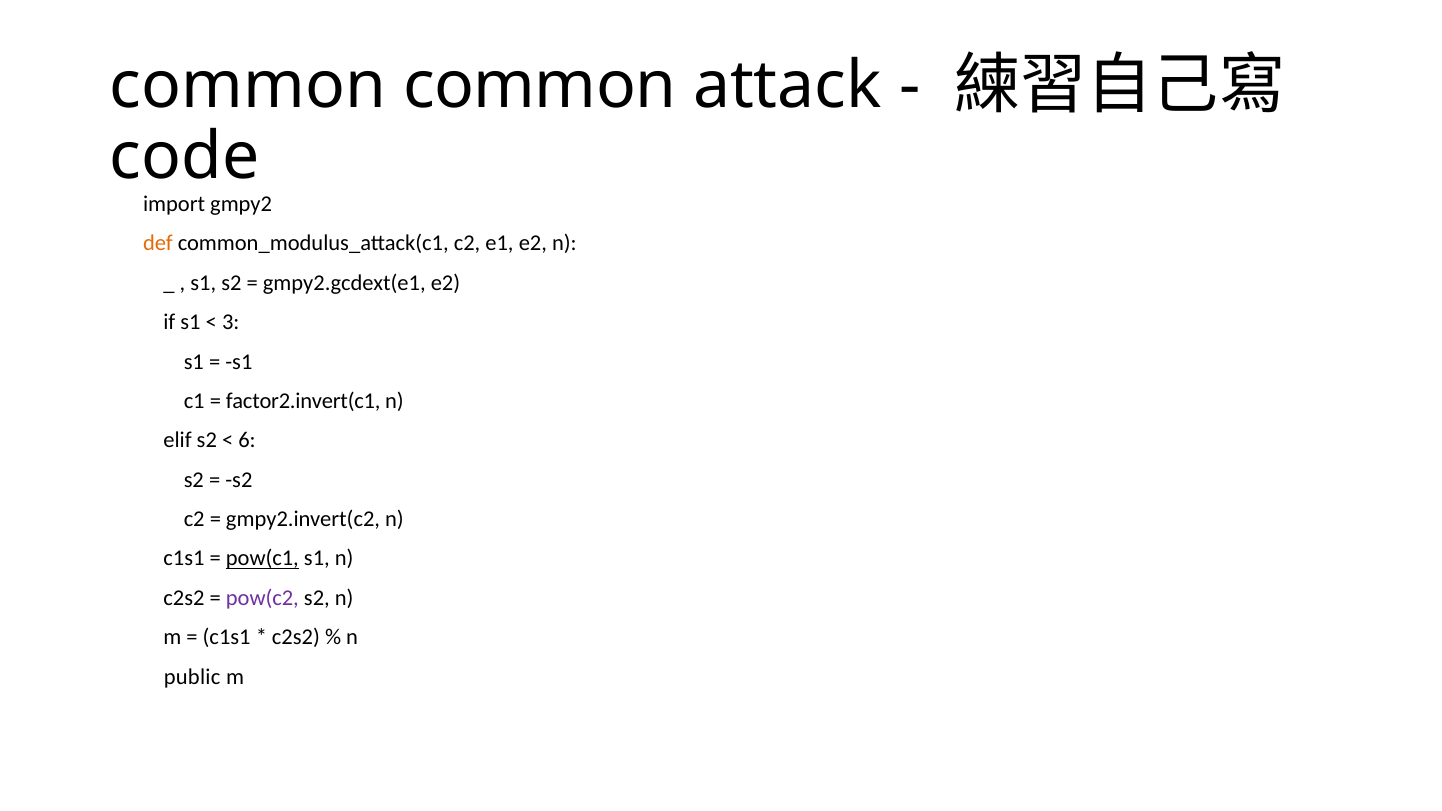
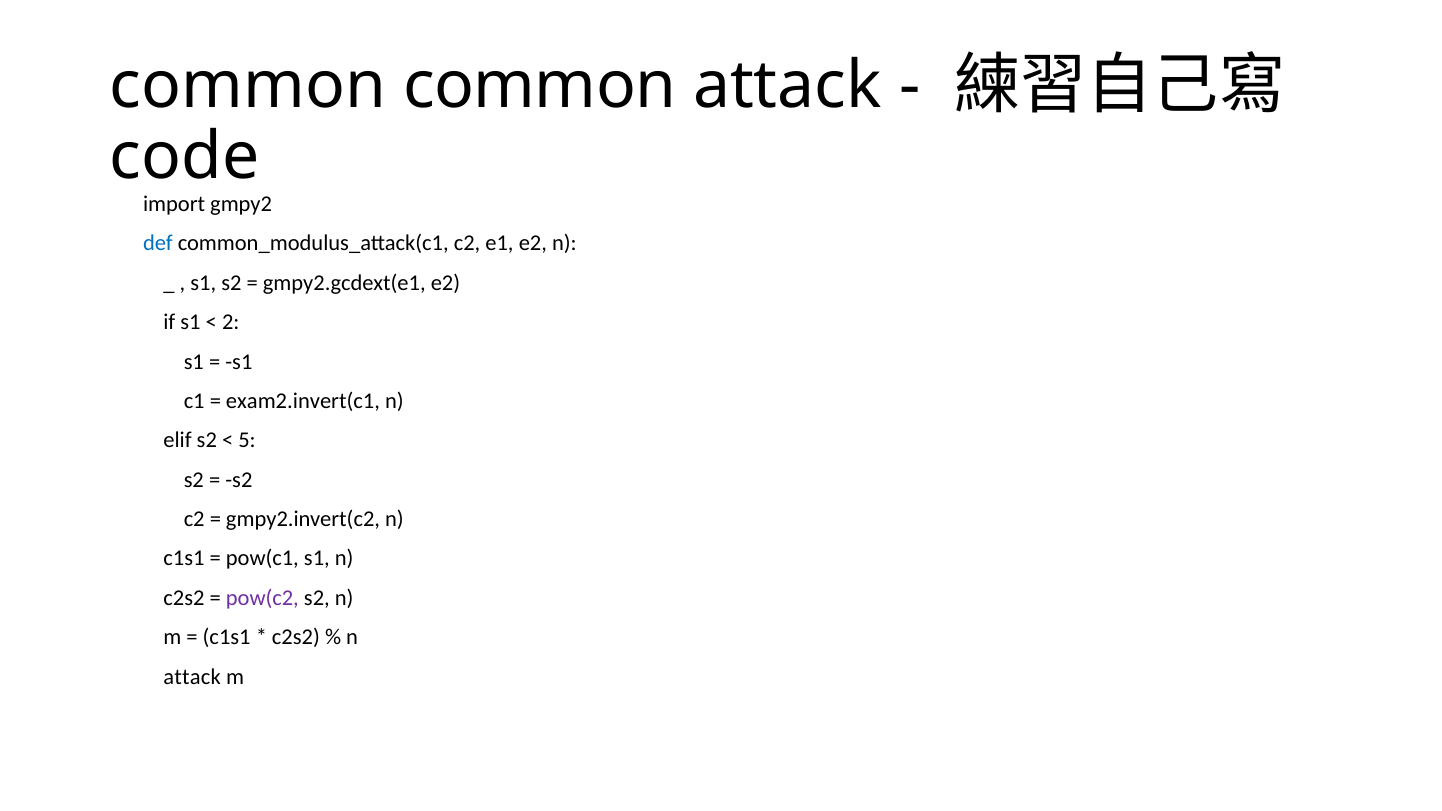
def colour: orange -> blue (158, 244)
3: 3 -> 2 (231, 322)
factor2.invert(c1: factor2.invert(c1 -> exam2.invert(c1 (303, 401)
6: 6 -> 5 (247, 440)
pow(c1 underline: present -> none (262, 559)
public: public -> attack (192, 677)
